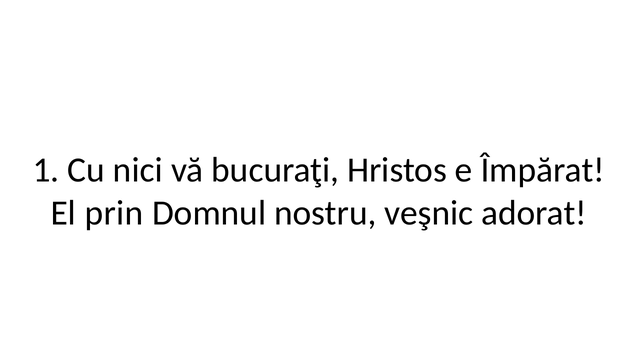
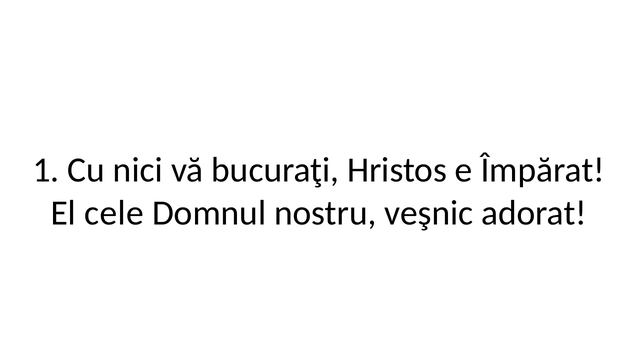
prin: prin -> cele (114, 213)
